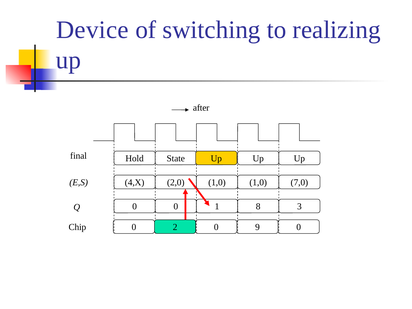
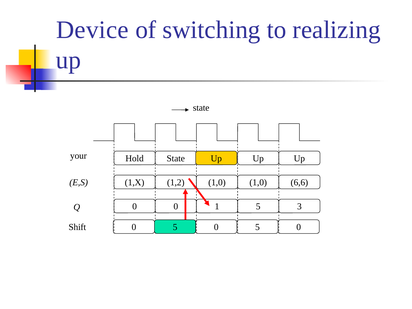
after: after -> state (201, 108)
final: final -> your (78, 156)
4,X: 4,X -> 1,X (135, 183)
2,0: 2,0 -> 1,2 (176, 183)
7,0: 7,0 -> 6,6 (299, 183)
1 8: 8 -> 5 (258, 207)
Chip: Chip -> Shift (77, 227)
2: 2 -> 5 (175, 227)
9: 9 -> 5 (257, 227)
